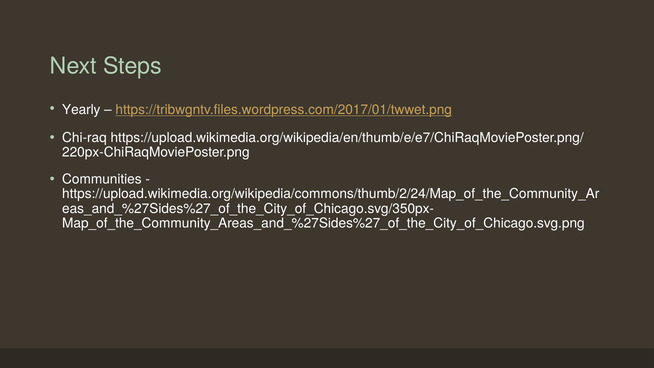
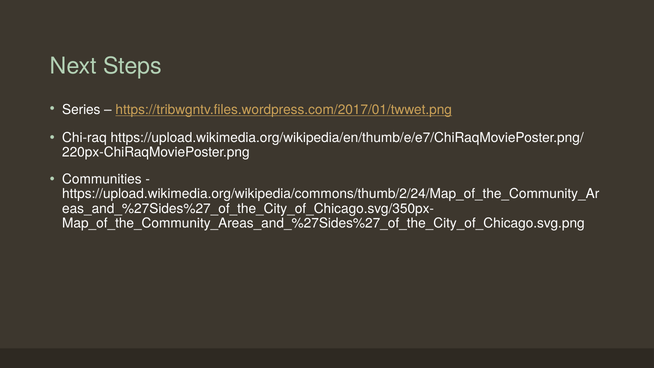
Yearly: Yearly -> Series (81, 110)
